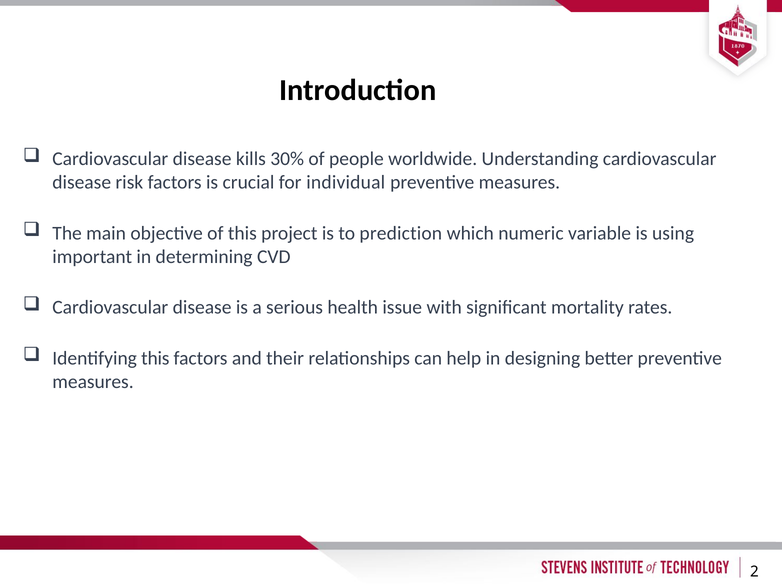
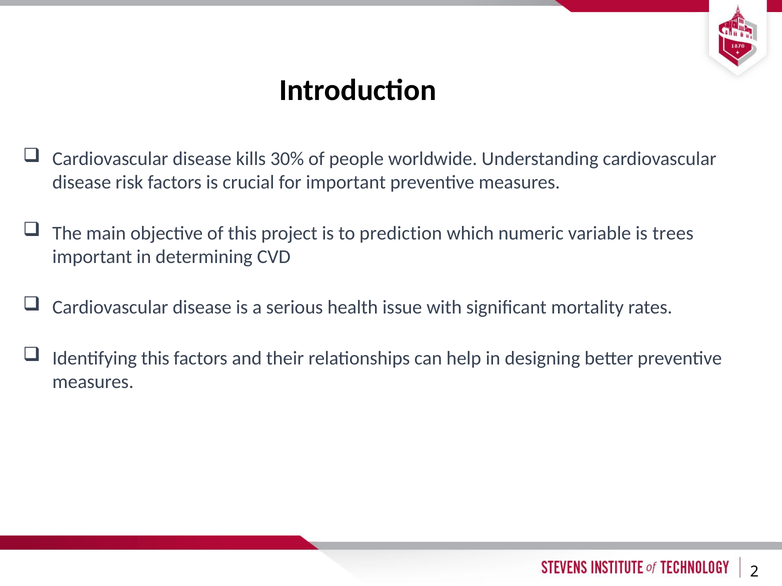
for individual: individual -> important (346, 183)
using: using -> trees (673, 233)
